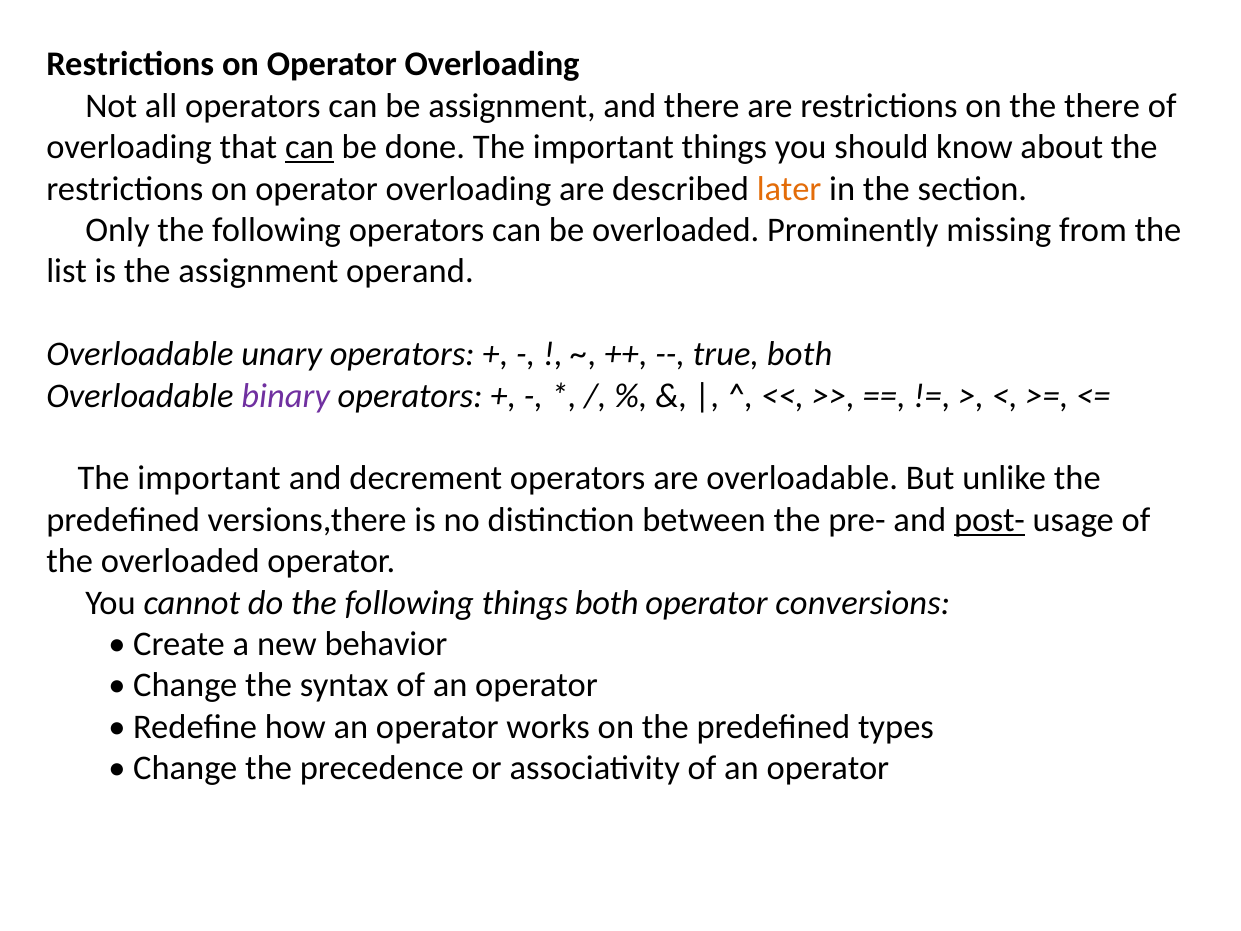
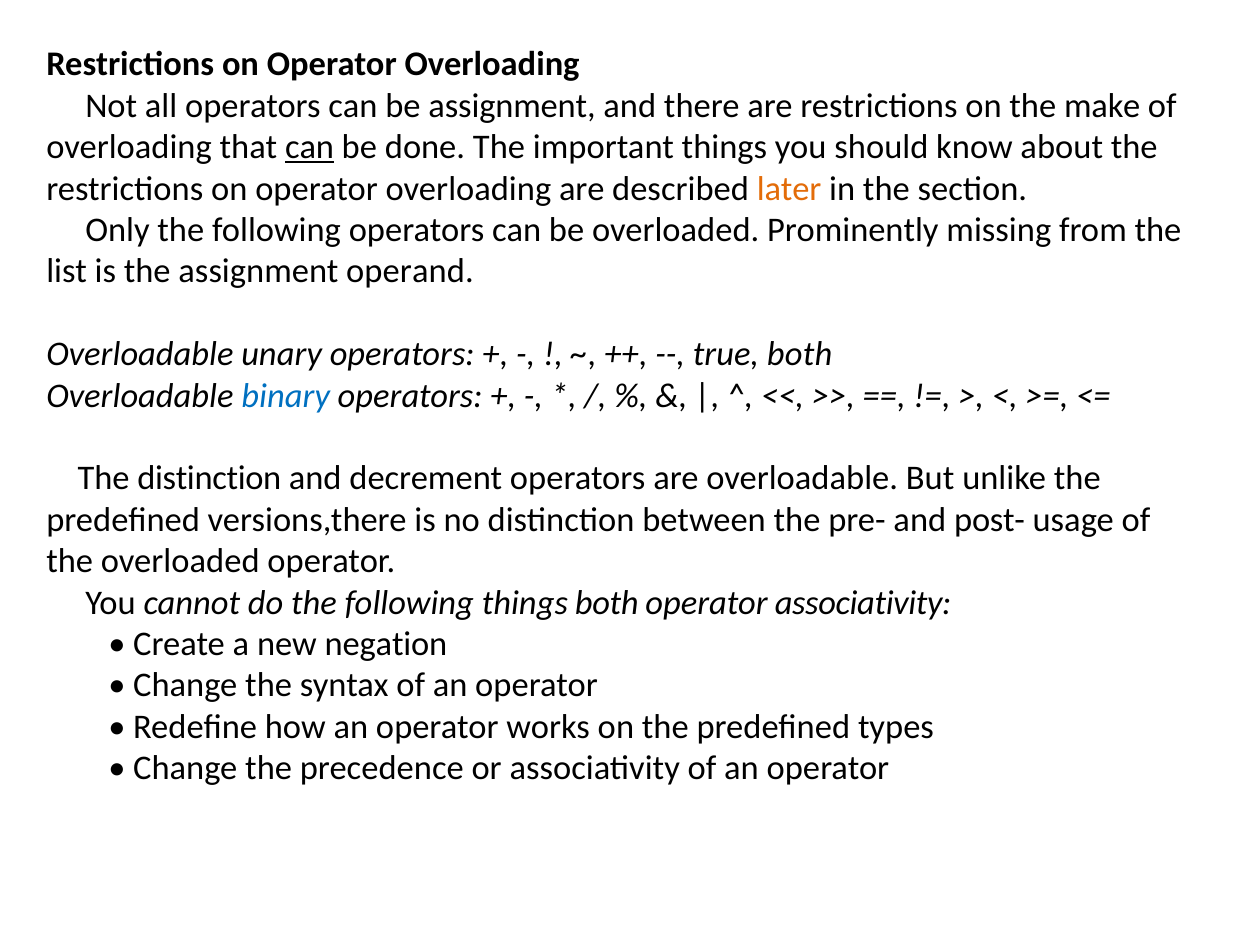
the there: there -> make (1102, 106)
binary colour: purple -> blue (286, 396)
important: important -> distinction (209, 478)
post- underline: present -> none (990, 520)
operator conversions: conversions -> associativity (863, 603)
behavior: behavior -> negation (386, 644)
